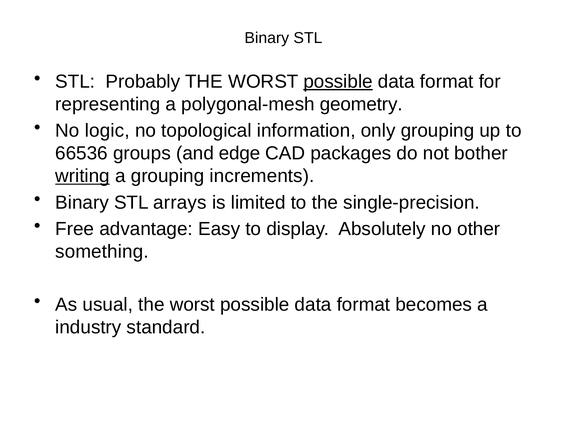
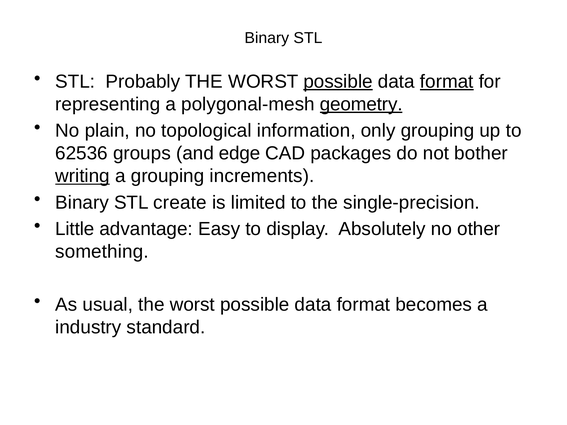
format underline: none -> present (447, 82)
geometry underline: none -> present (361, 104)
logic: logic -> plain (107, 131)
66536: 66536 -> 62536 (82, 153)
arrays: arrays -> create (180, 203)
Free: Free -> Little (75, 229)
